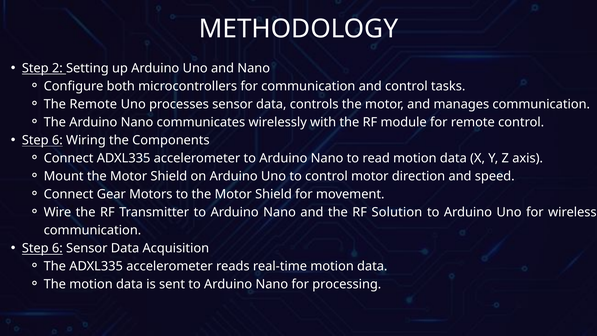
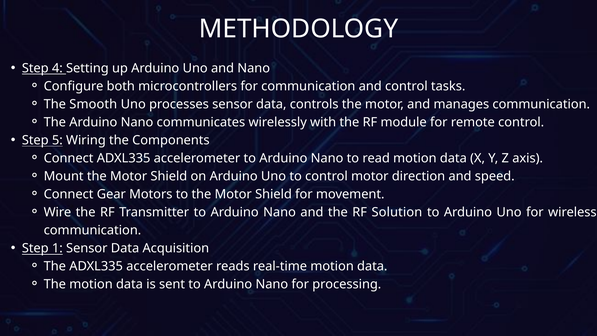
2: 2 -> 4 (57, 68)
The Remote: Remote -> Smooth (93, 104)
6: 6 -> 5 (57, 140)
6: 6 -> 1 (57, 248)
